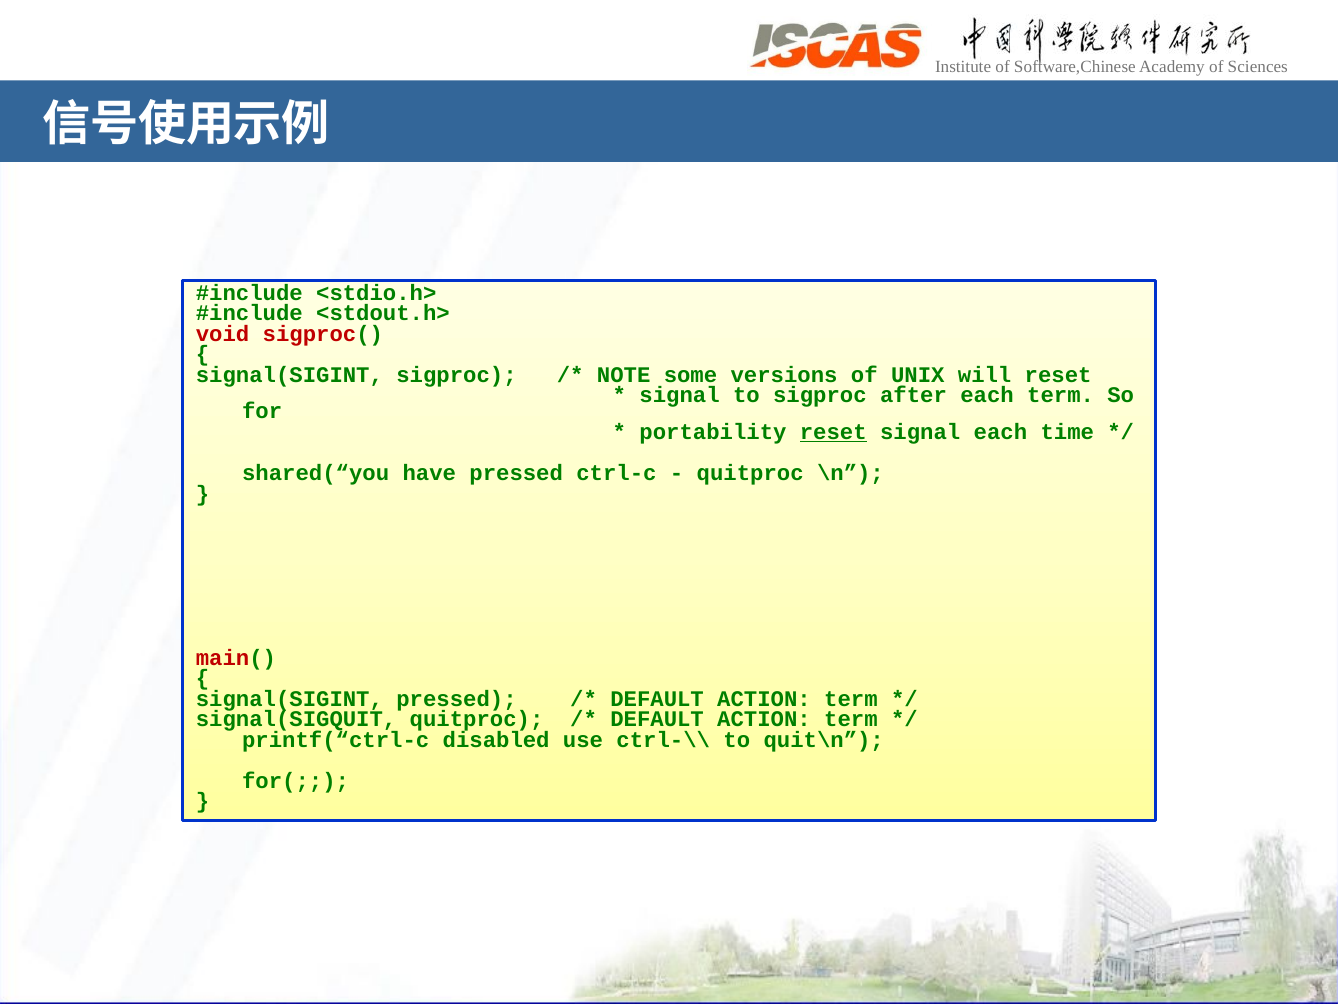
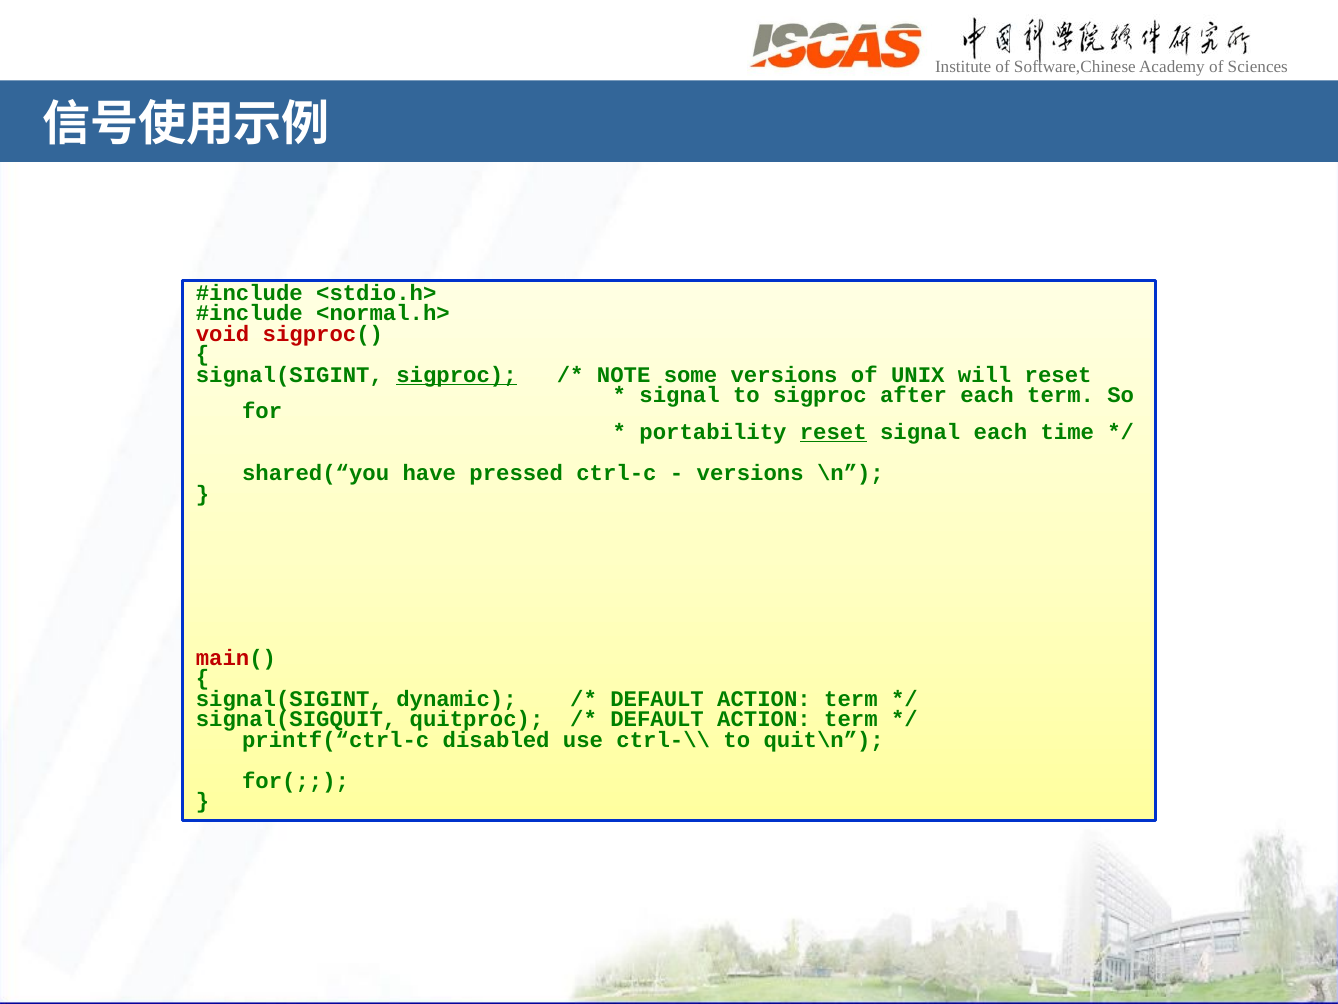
<stdout.h>: <stdout.h> -> <normal.h> (383, 313)
sigproc underline: none -> present (457, 375)
quitproc: quitproc -> versions (750, 473)
signal(SIGINT pressed: pressed -> dynamic (457, 699)
